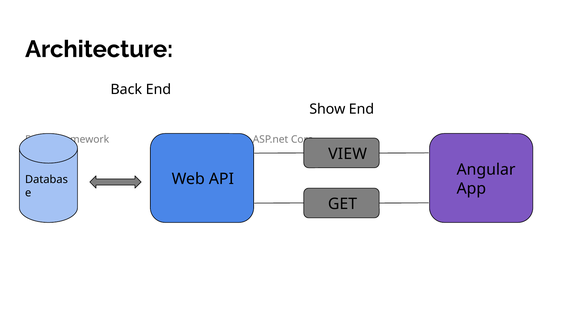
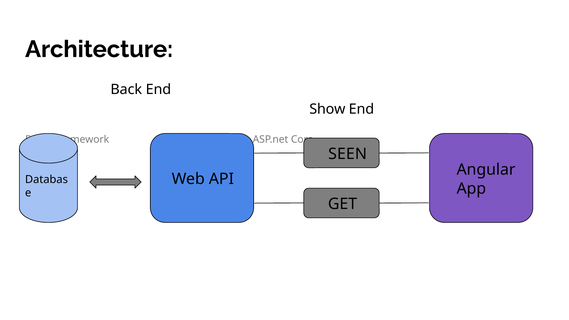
VIEW: VIEW -> SEEN (348, 154)
